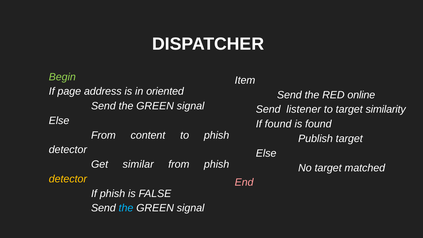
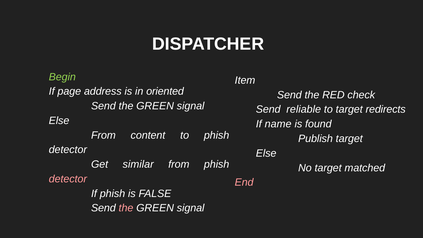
online: online -> check (361, 95)
listener: listener -> reliable (304, 109)
similarity: similarity -> redirects (386, 109)
If found: found -> name (278, 124)
detector colour: yellow -> pink (68, 179)
the colour: light blue -> pink (126, 208)
